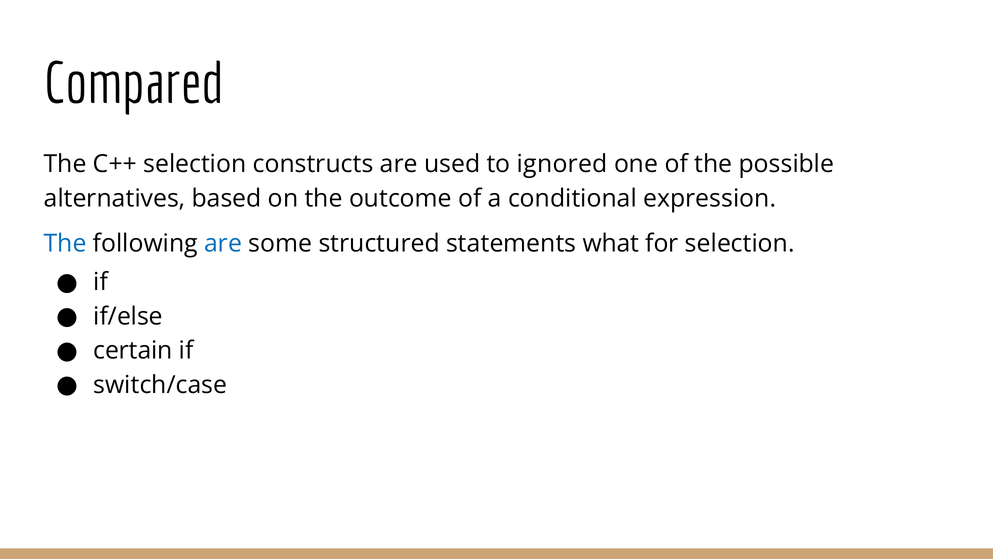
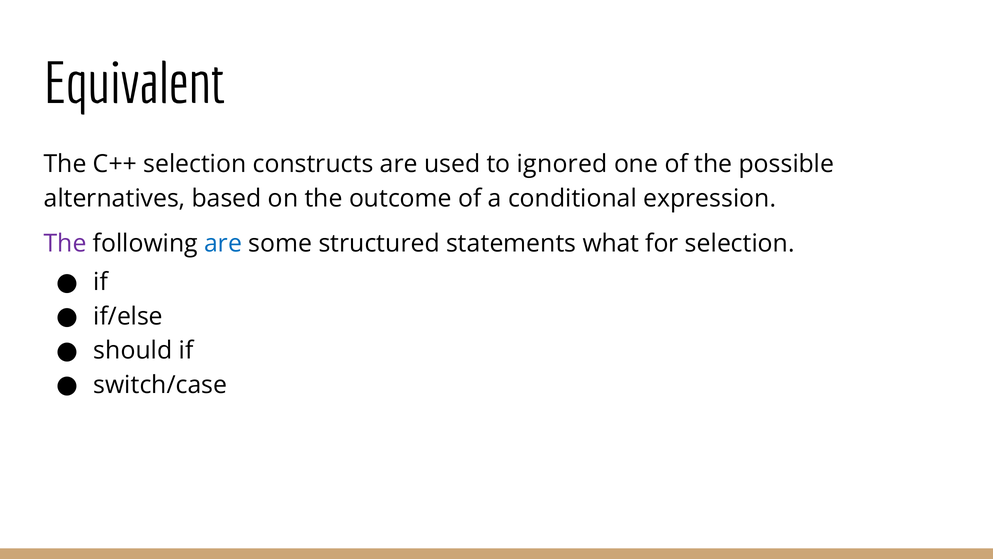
Compared: Compared -> Equivalent (134, 84)
The colour: blue -> purple (65, 244)
certain: certain -> should (133, 350)
